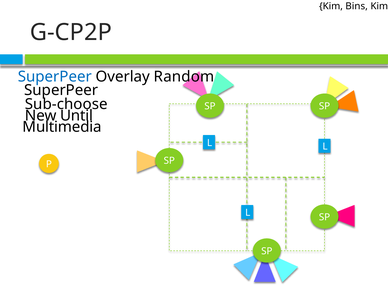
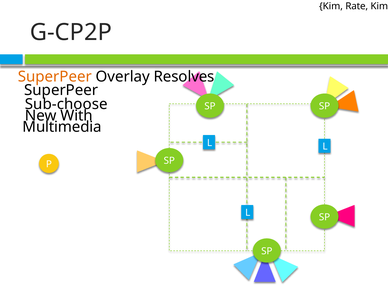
Bins: Bins -> Rate (357, 6)
SuperPeer colour: blue -> orange (55, 77)
Random: Random -> Resolves (184, 77)
Until: Until -> With (77, 116)
